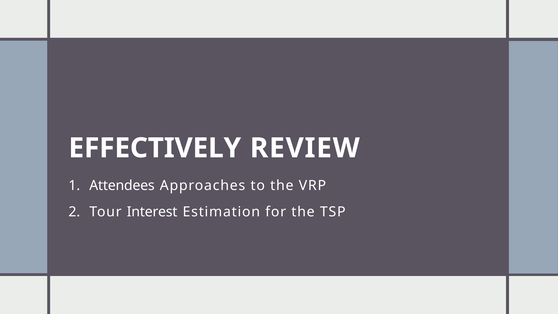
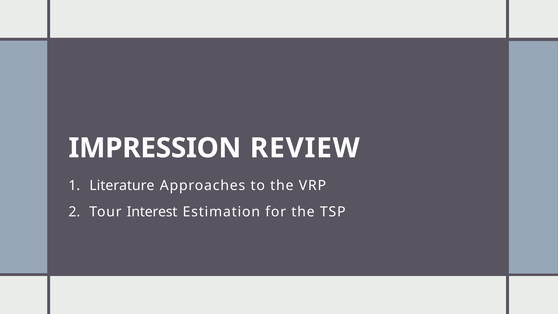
EFFECTIVELY: EFFECTIVELY -> IMPRESSION (155, 148)
Attendees: Attendees -> Literature (122, 186)
